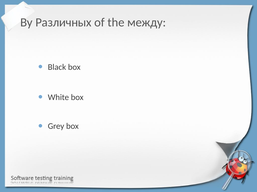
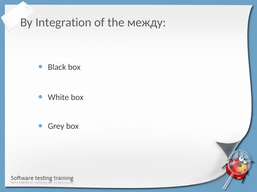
Различных: Различных -> Integration (63, 22)
